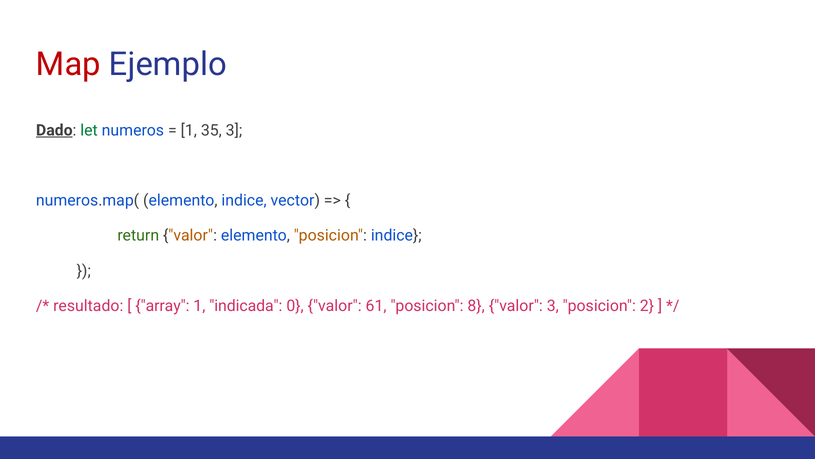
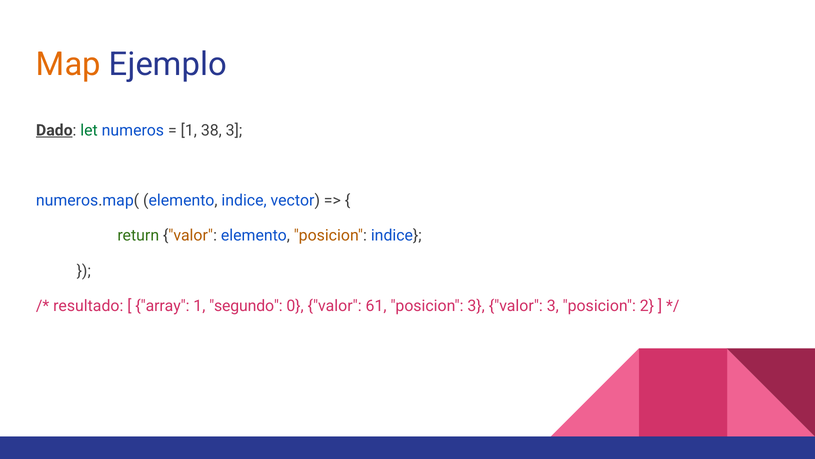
Map colour: red -> orange (68, 64)
35: 35 -> 38 (211, 130)
indicada: indicada -> segundo (246, 306)
posicion 8: 8 -> 3 (476, 306)
